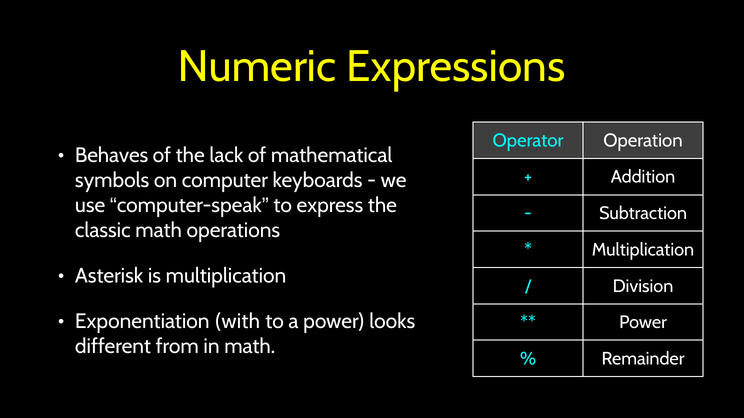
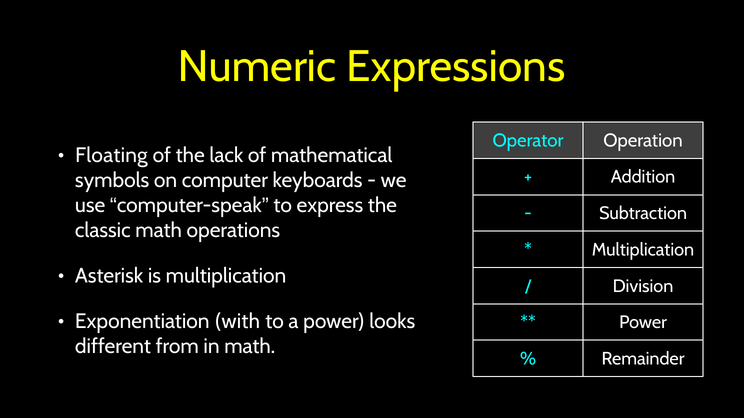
Behaves: Behaves -> Floating (111, 155)
